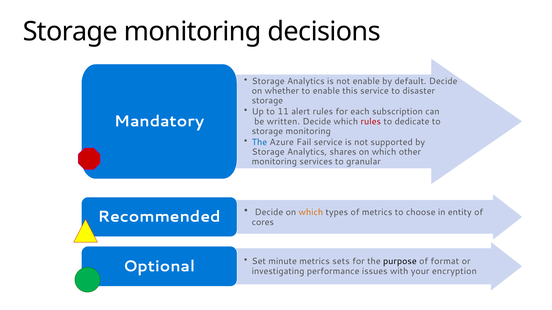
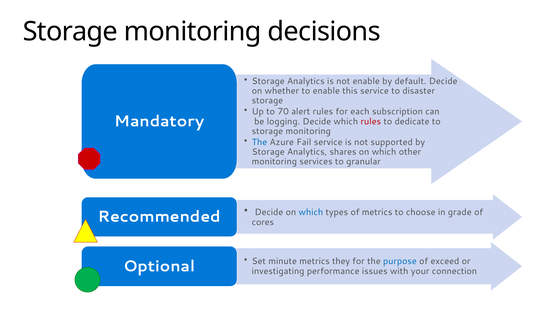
11: 11 -> 70 (283, 112)
written: written -> logging (283, 122)
which colour: orange -> blue (311, 213)
entity: entity -> grade (460, 213)
sets: sets -> they (341, 262)
purpose colour: black -> blue (400, 262)
format: format -> exceed (445, 262)
encryption: encryption -> connection (454, 271)
